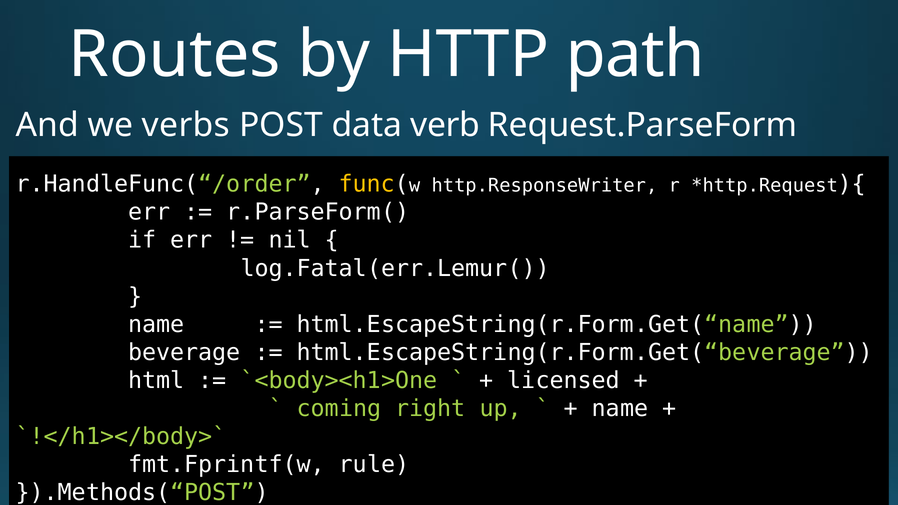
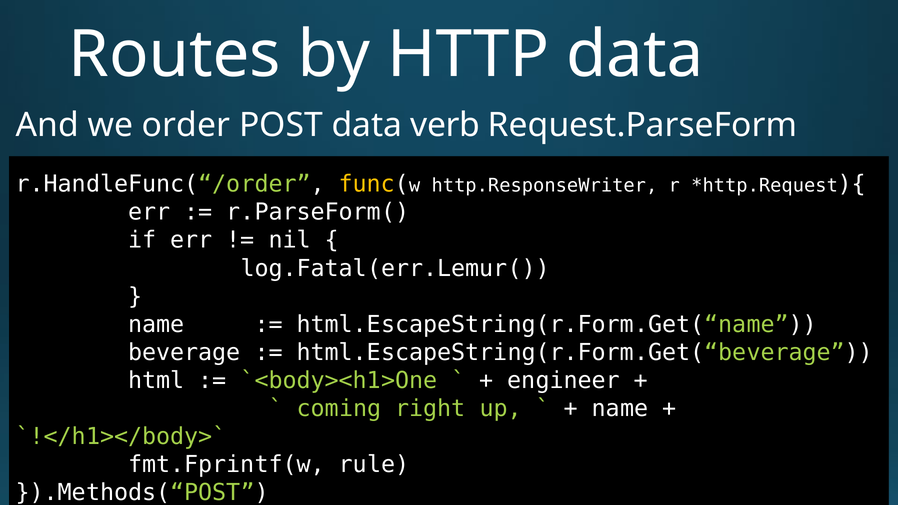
HTTP path: path -> data (635, 55)
verbs: verbs -> order (186, 125)
licensed: licensed -> engineer (564, 381)
